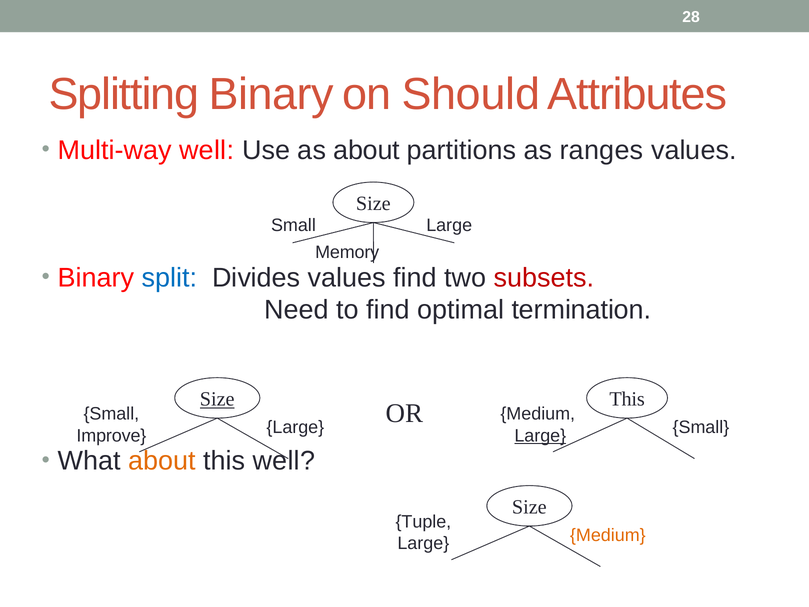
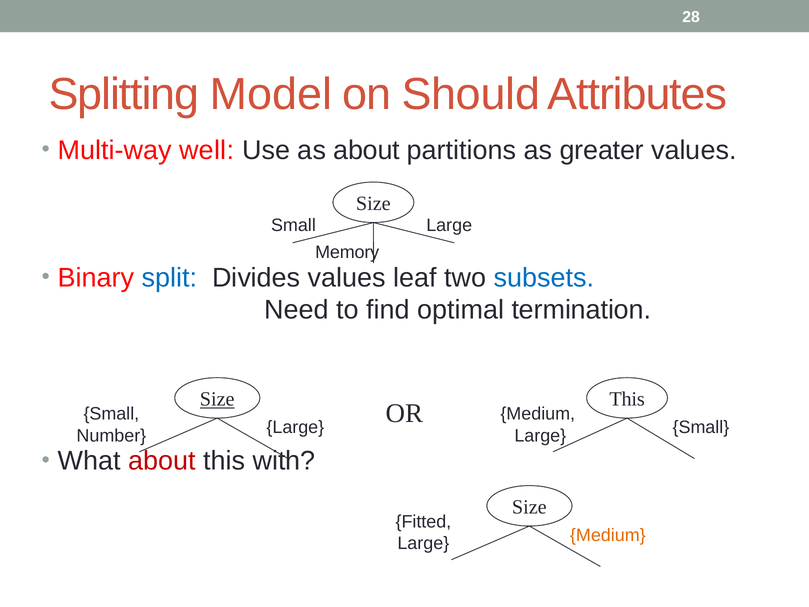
Splitting Binary: Binary -> Model (271, 94)
ranges: ranges -> greater (602, 150)
values find: find -> leaf (415, 278)
subsets colour: red -> blue (544, 278)
Improve: Improve -> Number (111, 435)
Large underline: present -> none (540, 435)
about colour: orange -> red (162, 461)
this well: well -> with (284, 461)
Tuple: Tuple -> Fitted (423, 522)
